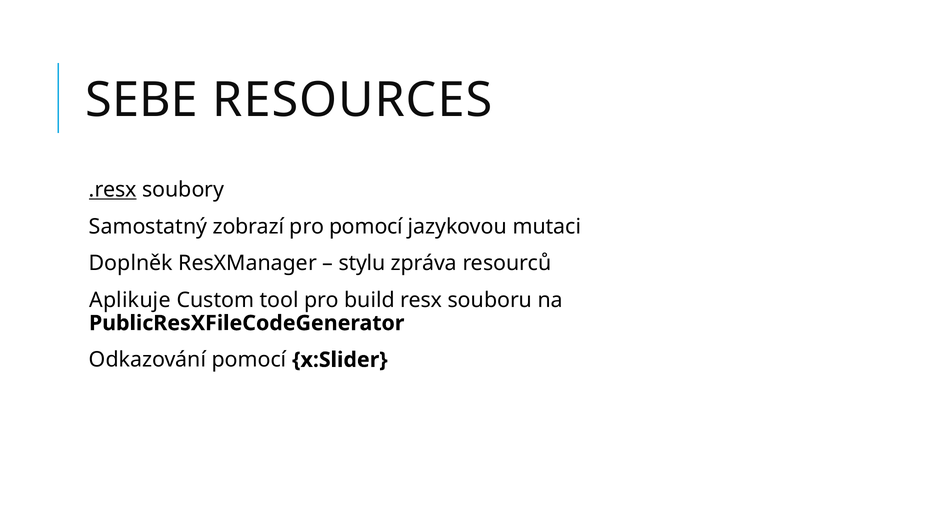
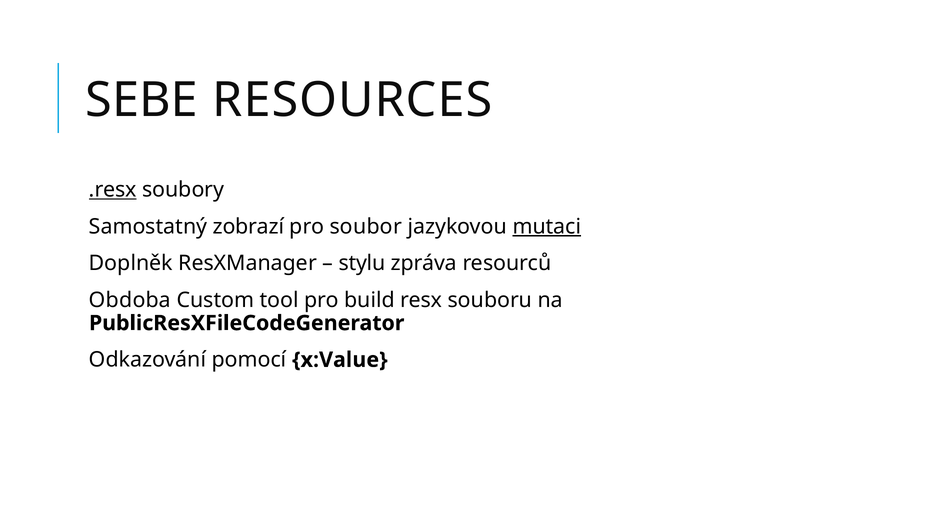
pro pomocí: pomocí -> soubor (366, 227)
mutaci underline: none -> present (547, 227)
Aplikuje: Aplikuje -> Obdoba (130, 300)
x:Slider: x:Slider -> x:Value (340, 360)
